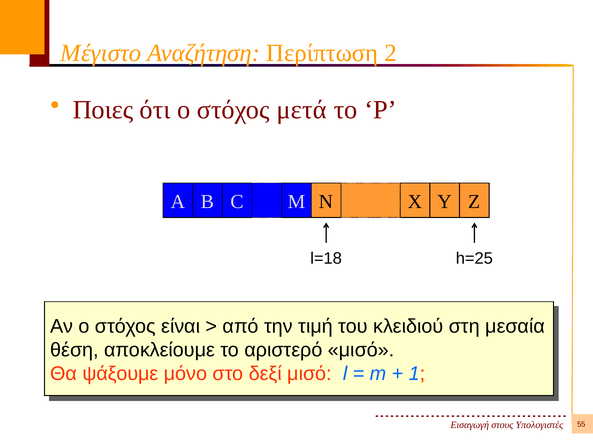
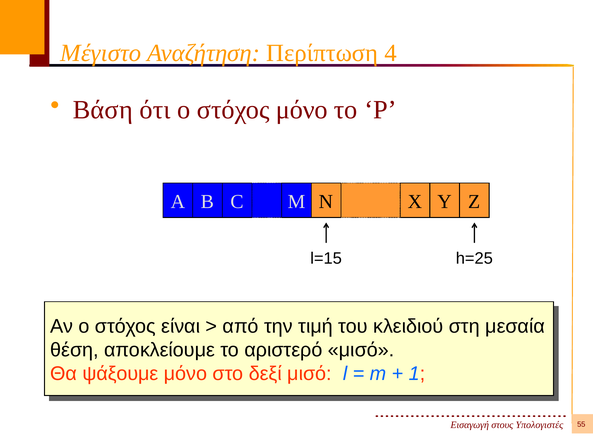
2: 2 -> 4 (391, 53)
Ποιες: Ποιες -> Βάση (103, 110)
στόχος μετά: μετά -> μόνο (302, 110)
l=18: l=18 -> l=15 (326, 258)
